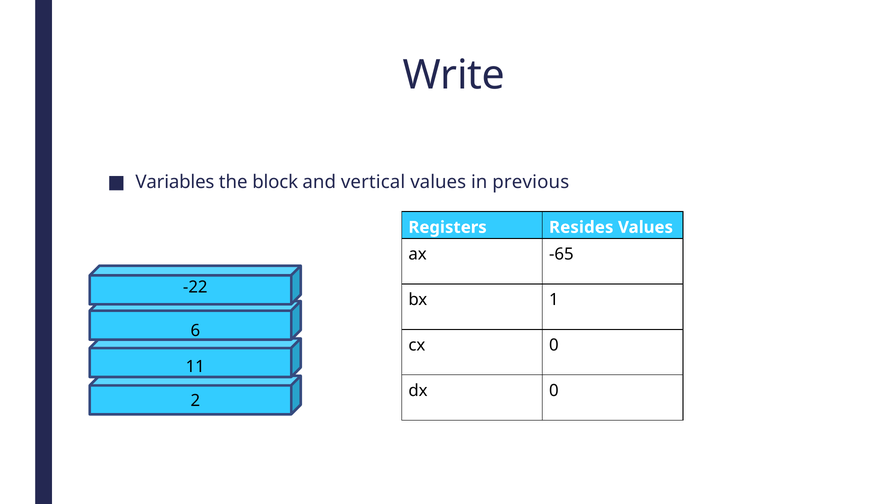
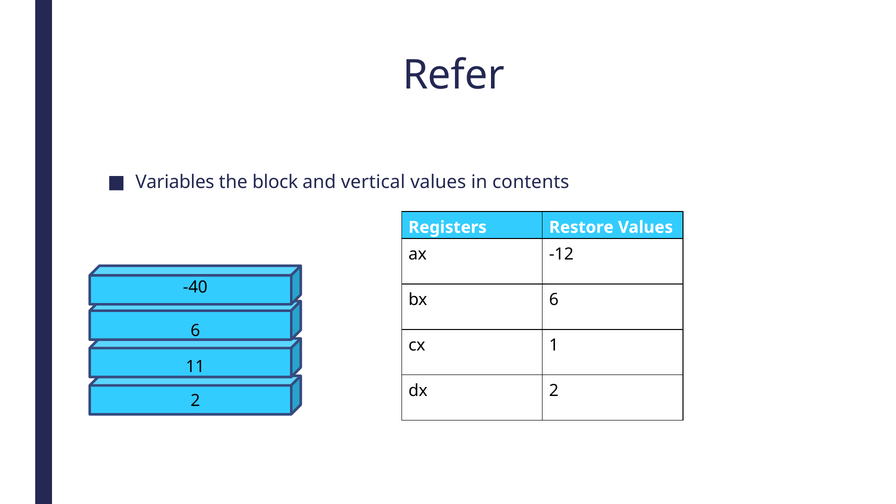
Write: Write -> Refer (454, 75)
previous: previous -> contents (531, 182)
Resides: Resides -> Restore (581, 227)
-65: -65 -> -12 (561, 254)
-22: -22 -> -40 (195, 287)
bx 1: 1 -> 6 (554, 300)
cx 0: 0 -> 1 (554, 345)
dx 0: 0 -> 2 (554, 391)
